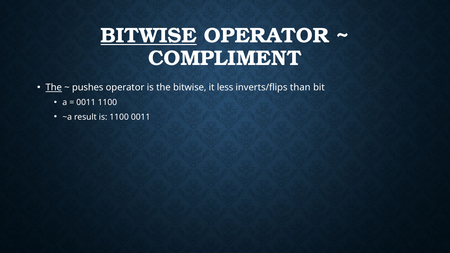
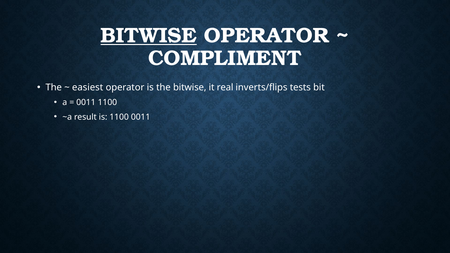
The underline: present -> none (54, 88)
pushes: pushes -> easiest (88, 88)
less: less -> real (225, 88)
than: than -> tests (300, 88)
